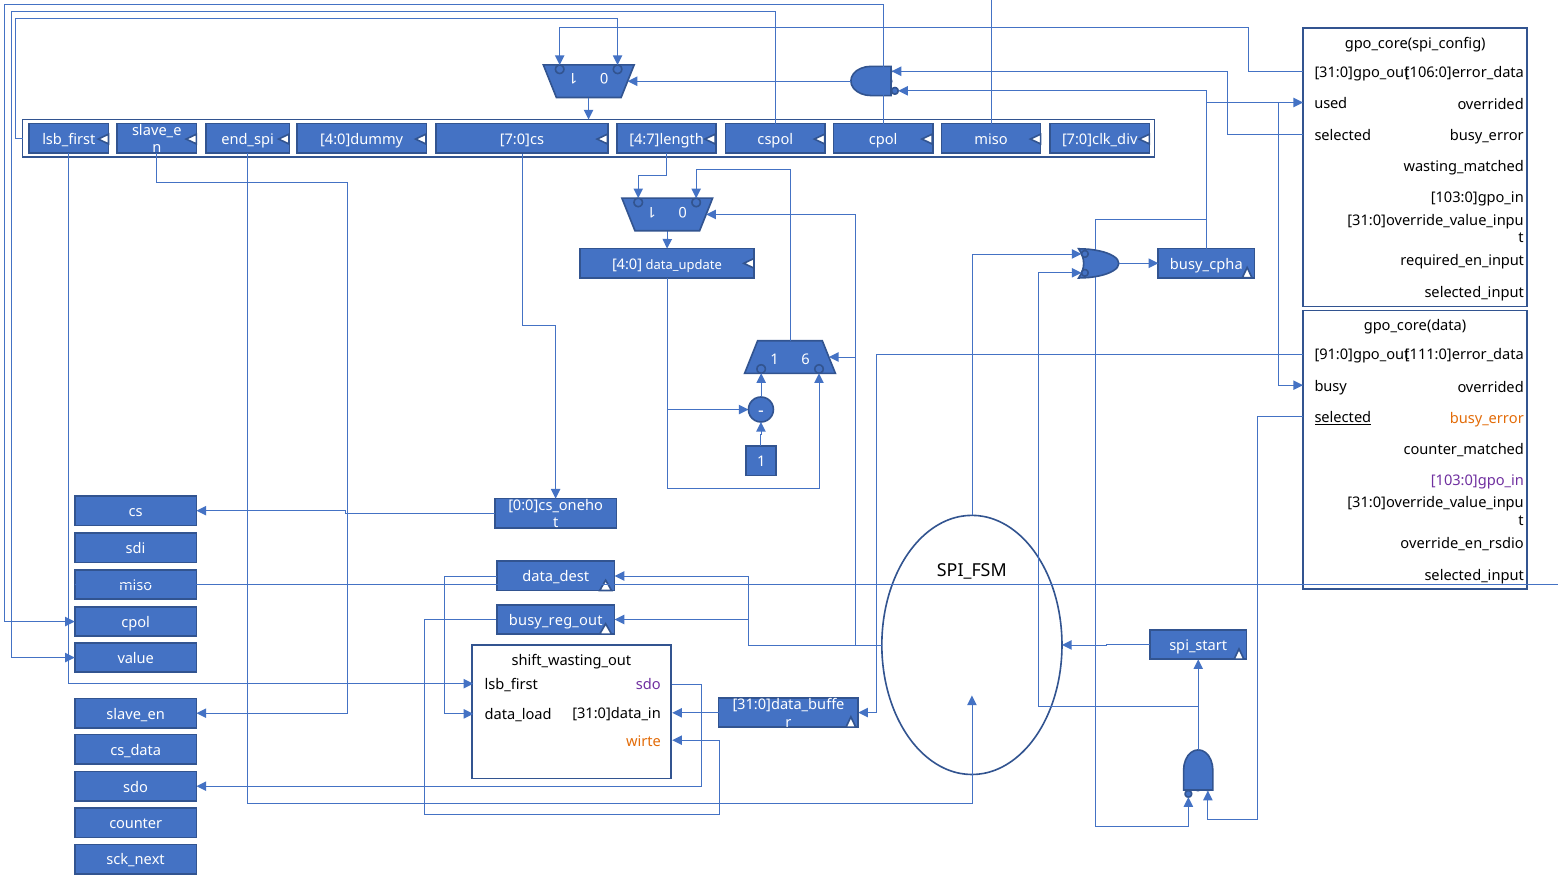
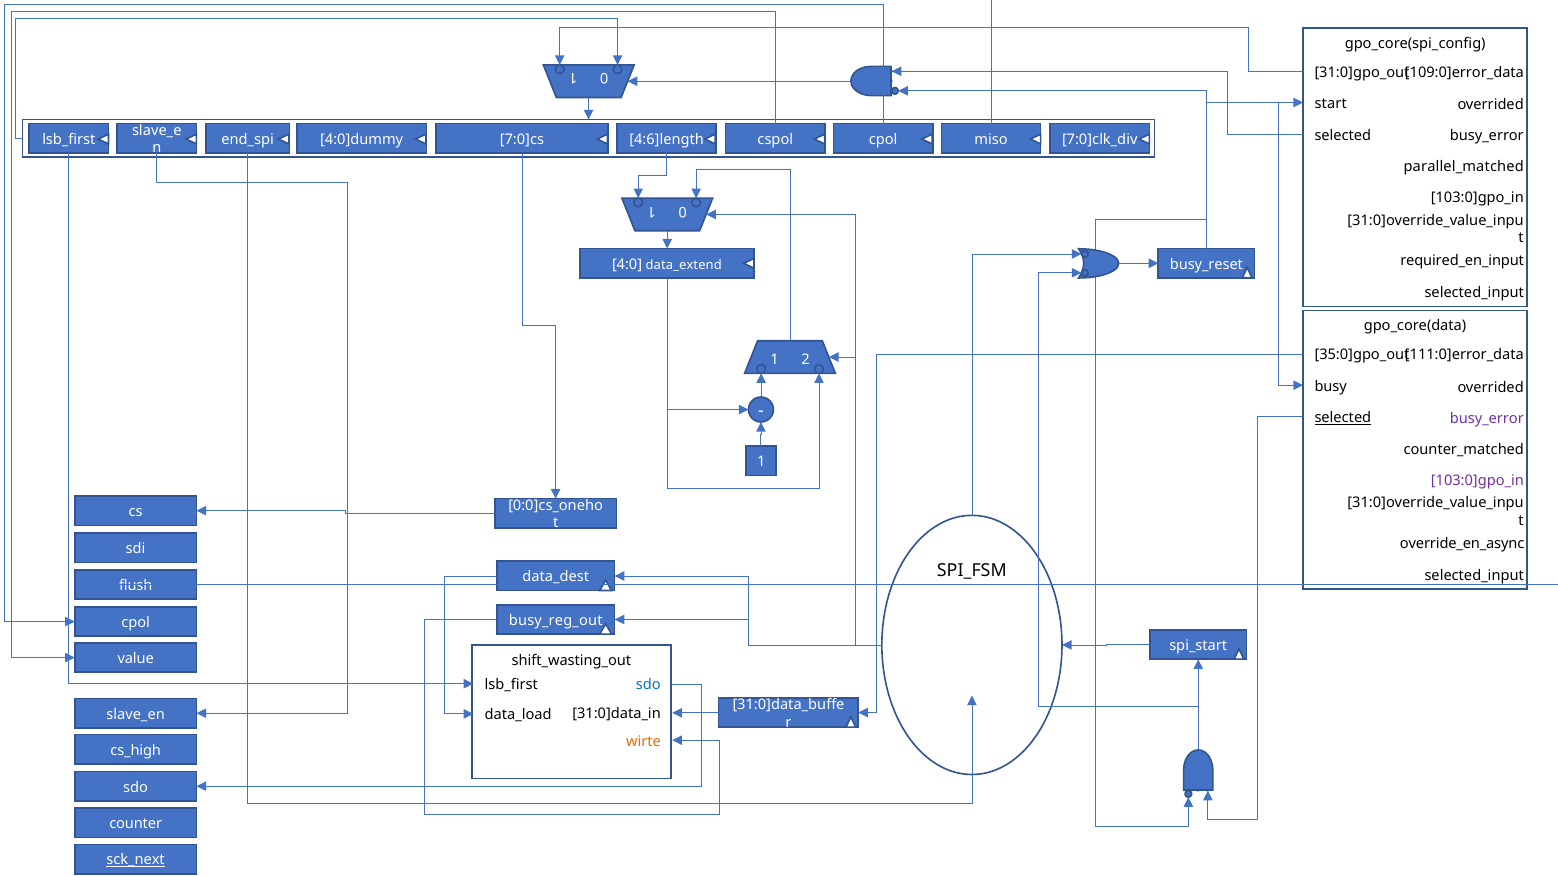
106:0]error_data: 106:0]error_data -> 109:0]error_data (1464, 72)
used: used -> start (1331, 104)
4:7]length: 4:7]length -> 4:6]length (667, 139)
wasting_matched: wasting_matched -> parallel_matched (1464, 167)
data_update: data_update -> data_extend (684, 265)
busy_cpha: busy_cpha -> busy_reset (1206, 264)
91:0]gpo_out: 91:0]gpo_out -> 35:0]gpo_out (1362, 355)
6: 6 -> 2 (805, 360)
busy_error colour: orange -> purple (1487, 419)
override_en_rsdio: override_en_rsdio -> override_en_async (1462, 544)
miso: miso -> flush (136, 586)
sdo colour: purple -> blue (648, 685)
cs_data: cs_data -> cs_high (136, 751)
sck_next underline: none -> present (136, 860)
